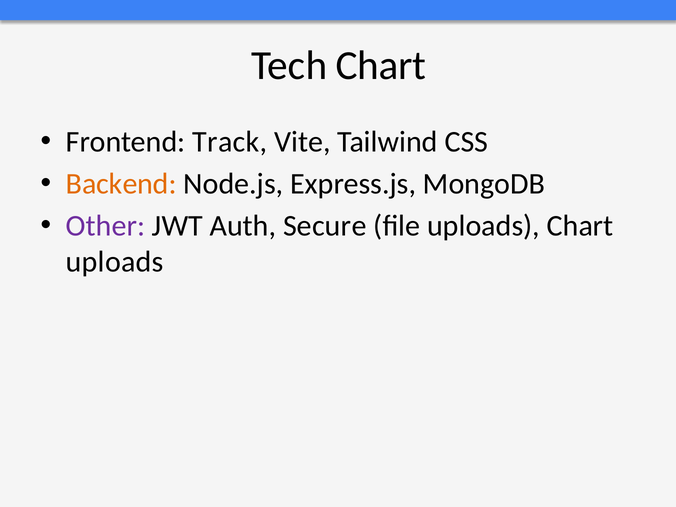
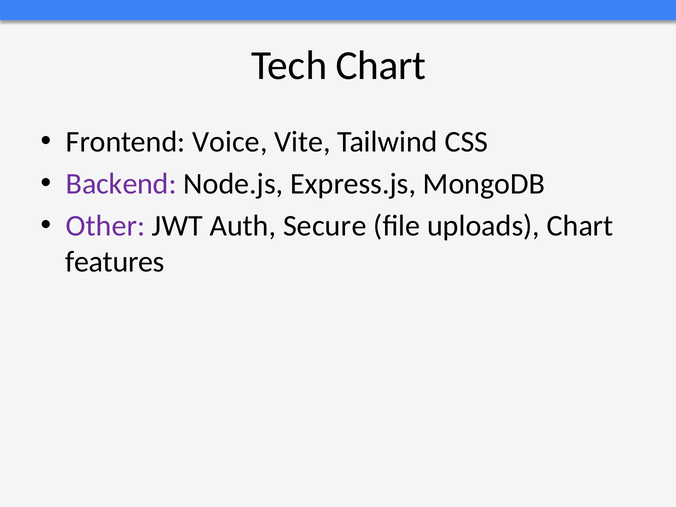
Track: Track -> Voice (230, 142)
Backend colour: orange -> purple (121, 184)
uploads: uploads -> features (115, 262)
